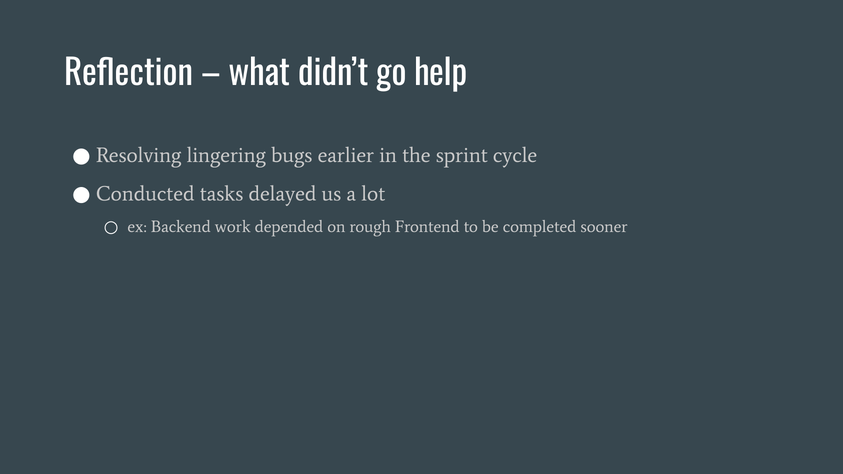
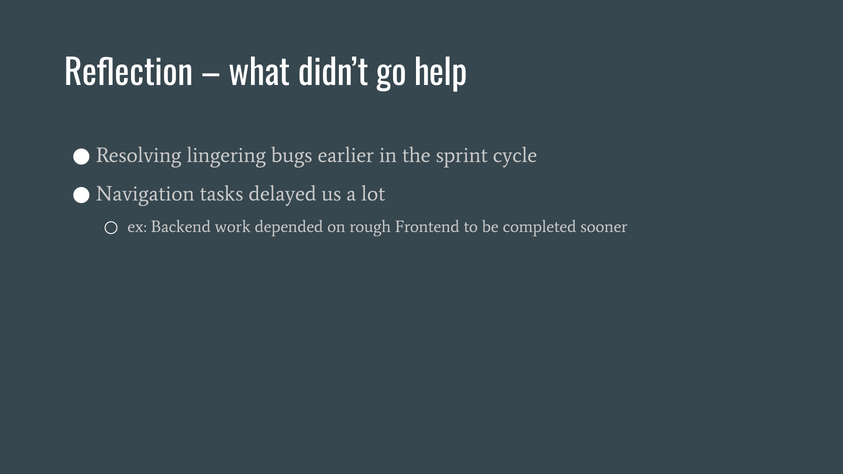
Conducted: Conducted -> Navigation (145, 194)
